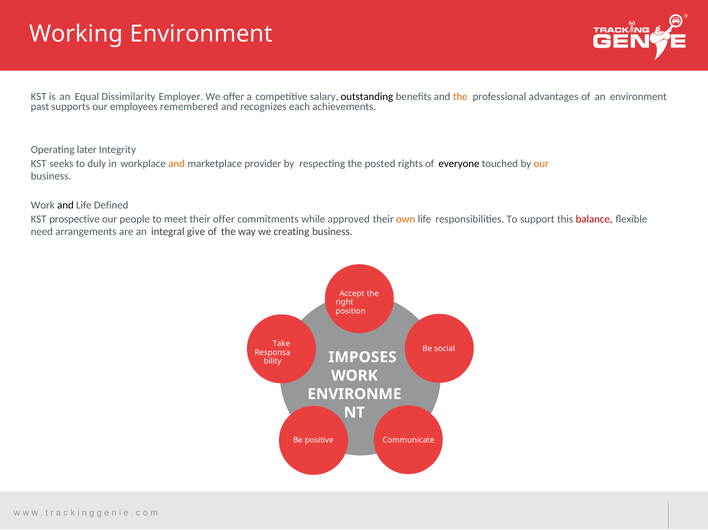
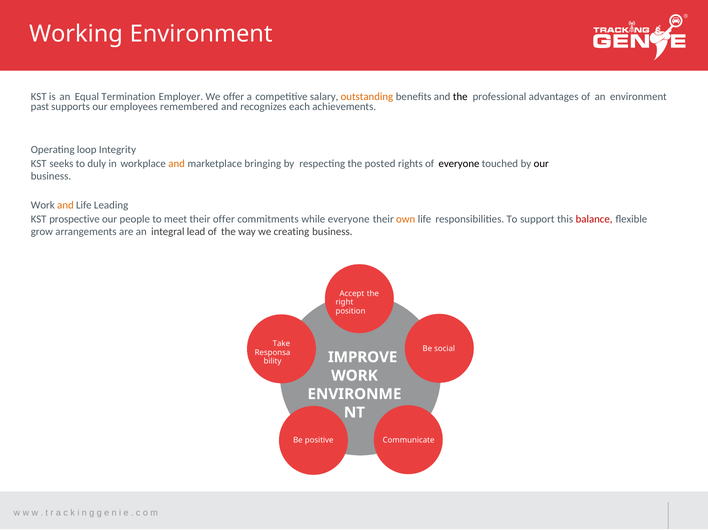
Dissimilarity: Dissimilarity -> Termination (128, 97)
outstanding colour: black -> orange (367, 97)
the colour: orange -> black (460, 97)
later: later -> loop (87, 150)
provider: provider -> bringing (263, 164)
our colour: orange -> black (541, 164)
and colour: black -> orange (65, 205)
Defined: Defined -> Leading (111, 205)
while approved: approved -> everyone (349, 219)
need: need -> grow (42, 232)
give: give -> lead (196, 232)
IMPOSES: IMPOSES -> IMPROVE (363, 357)
